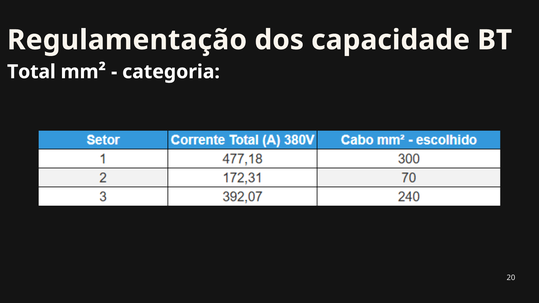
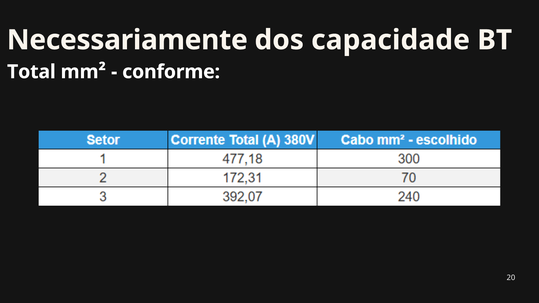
Regulamentação: Regulamentação -> Necessariamente (127, 40)
categoria: categoria -> conforme (171, 72)
